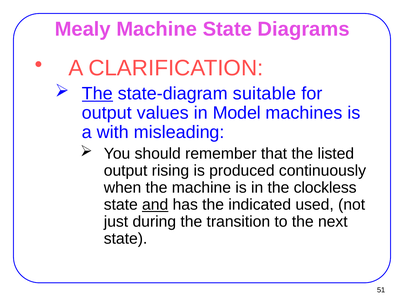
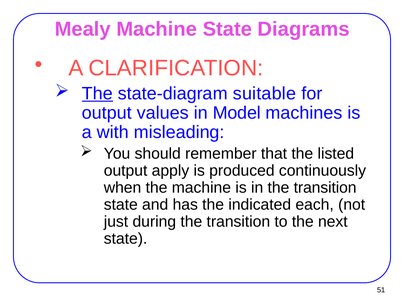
rising: rising -> apply (170, 171)
in the clockless: clockless -> transition (325, 188)
and underline: present -> none (155, 205)
used: used -> each (315, 205)
